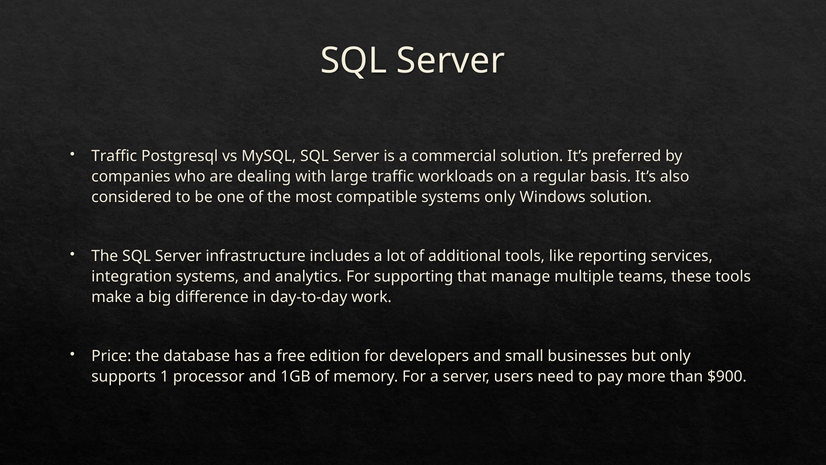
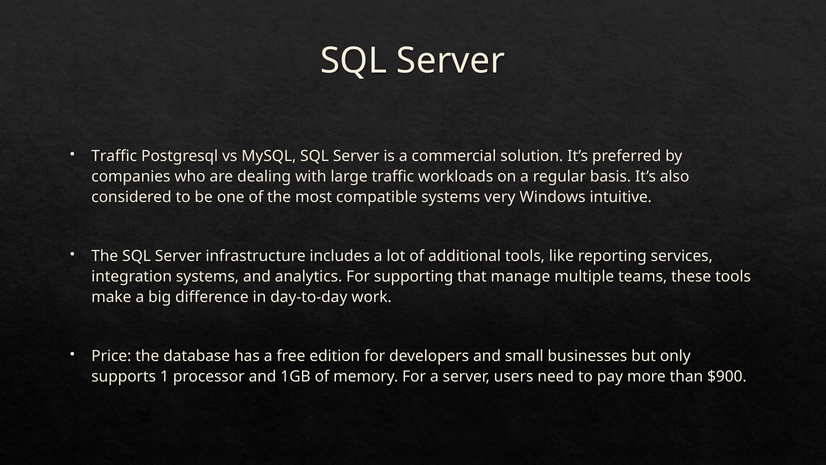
systems only: only -> very (500, 197)
Windows solution: solution -> intuitive (621, 197)
